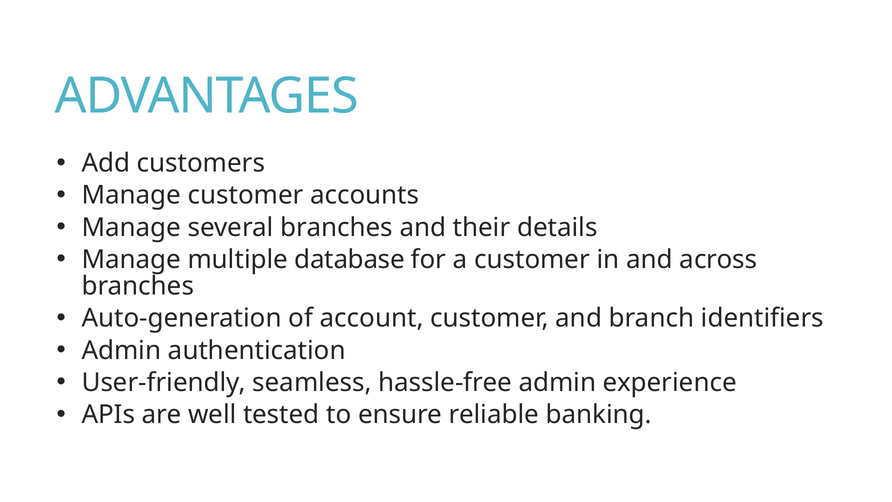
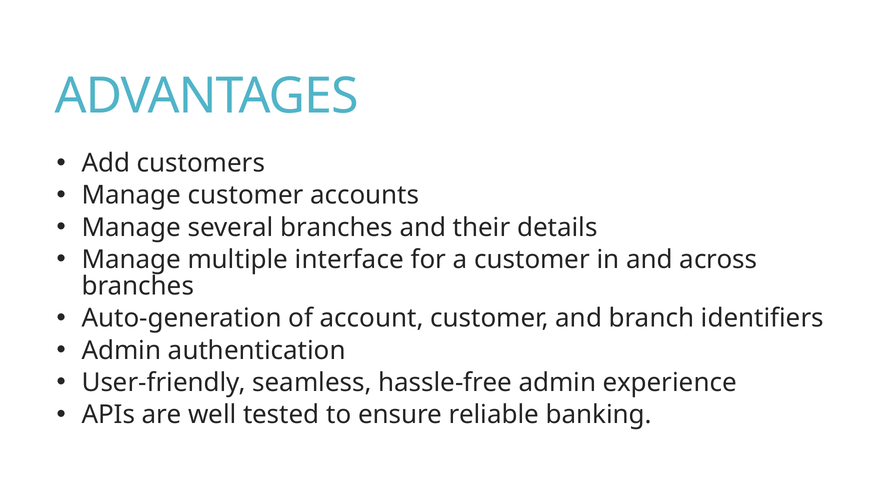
database: database -> interface (349, 260)
